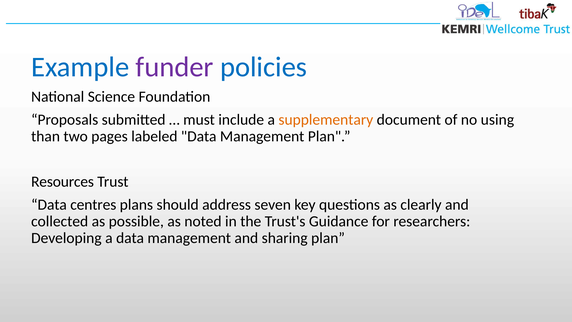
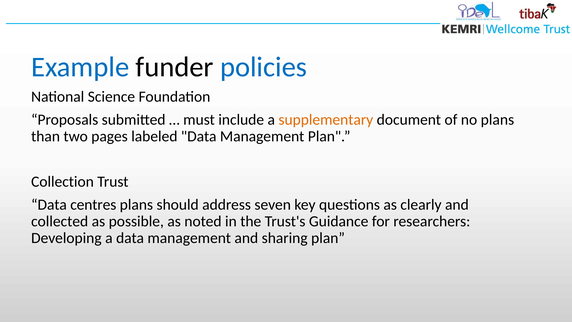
funder colour: purple -> black (175, 67)
no using: using -> plans (497, 119)
Resources: Resources -> Collection (62, 182)
